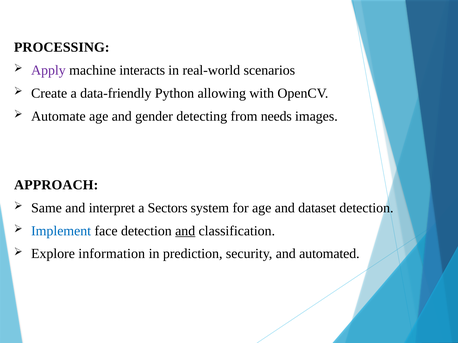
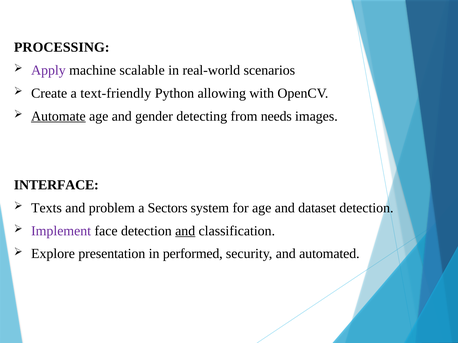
interacts: interacts -> scalable (142, 70)
data-friendly: data-friendly -> text-friendly (116, 93)
Automate underline: none -> present (58, 116)
APPROACH: APPROACH -> INTERFACE (56, 185)
Same: Same -> Texts (46, 208)
interpret: interpret -> problem (112, 208)
Implement colour: blue -> purple (61, 231)
information: information -> presentation (112, 254)
prediction: prediction -> performed (193, 254)
